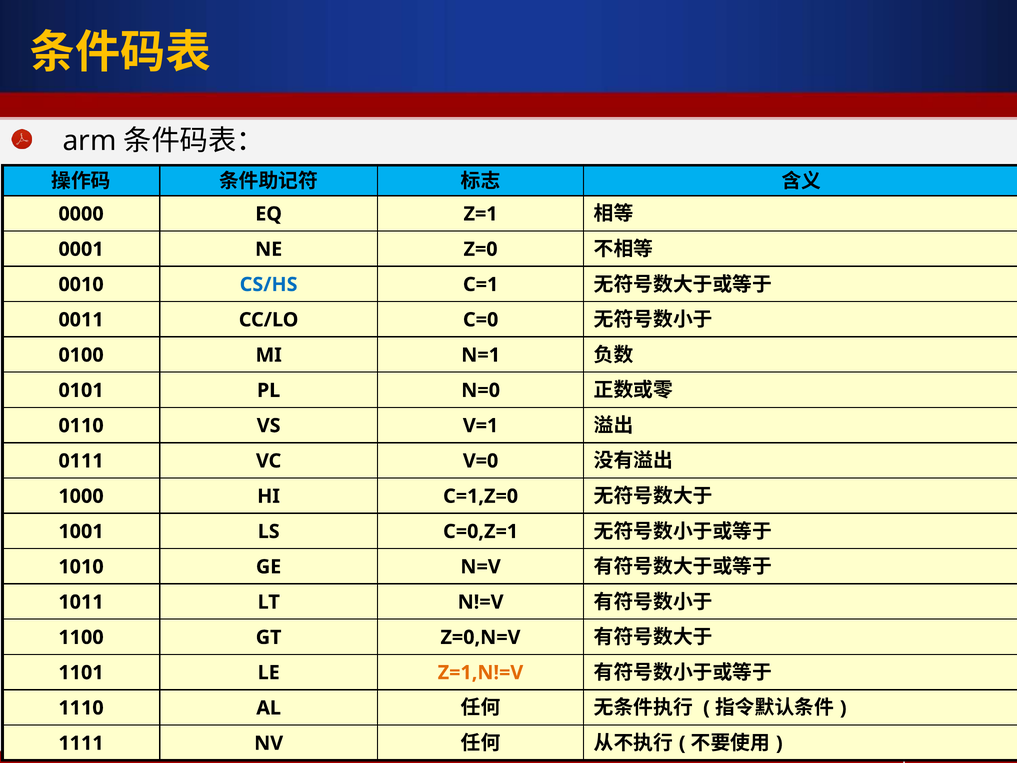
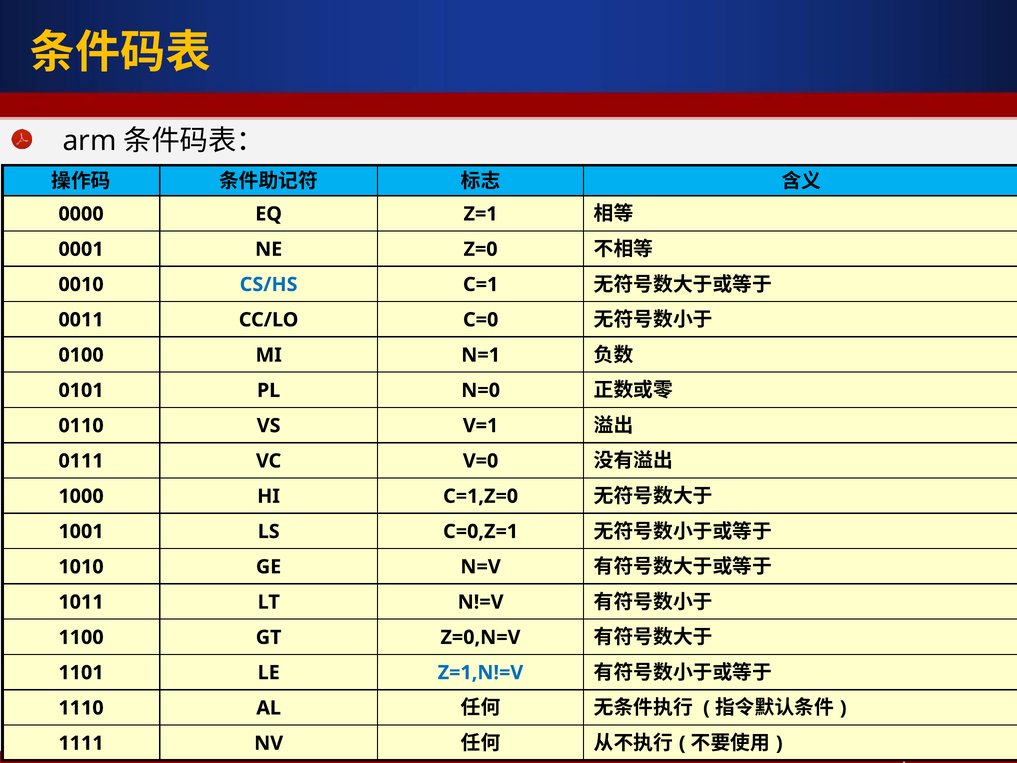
Z=1,N!=V colour: orange -> blue (480, 672)
